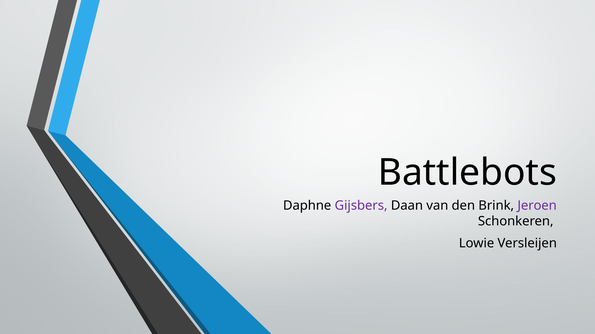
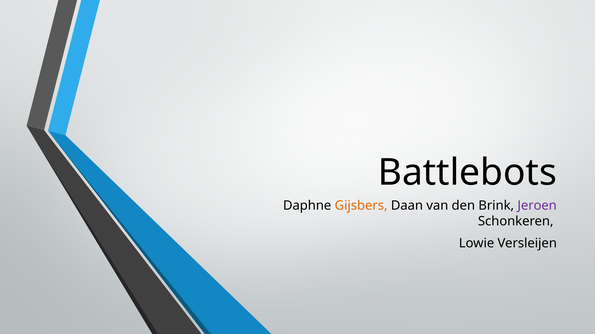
Gijsbers colour: purple -> orange (361, 206)
